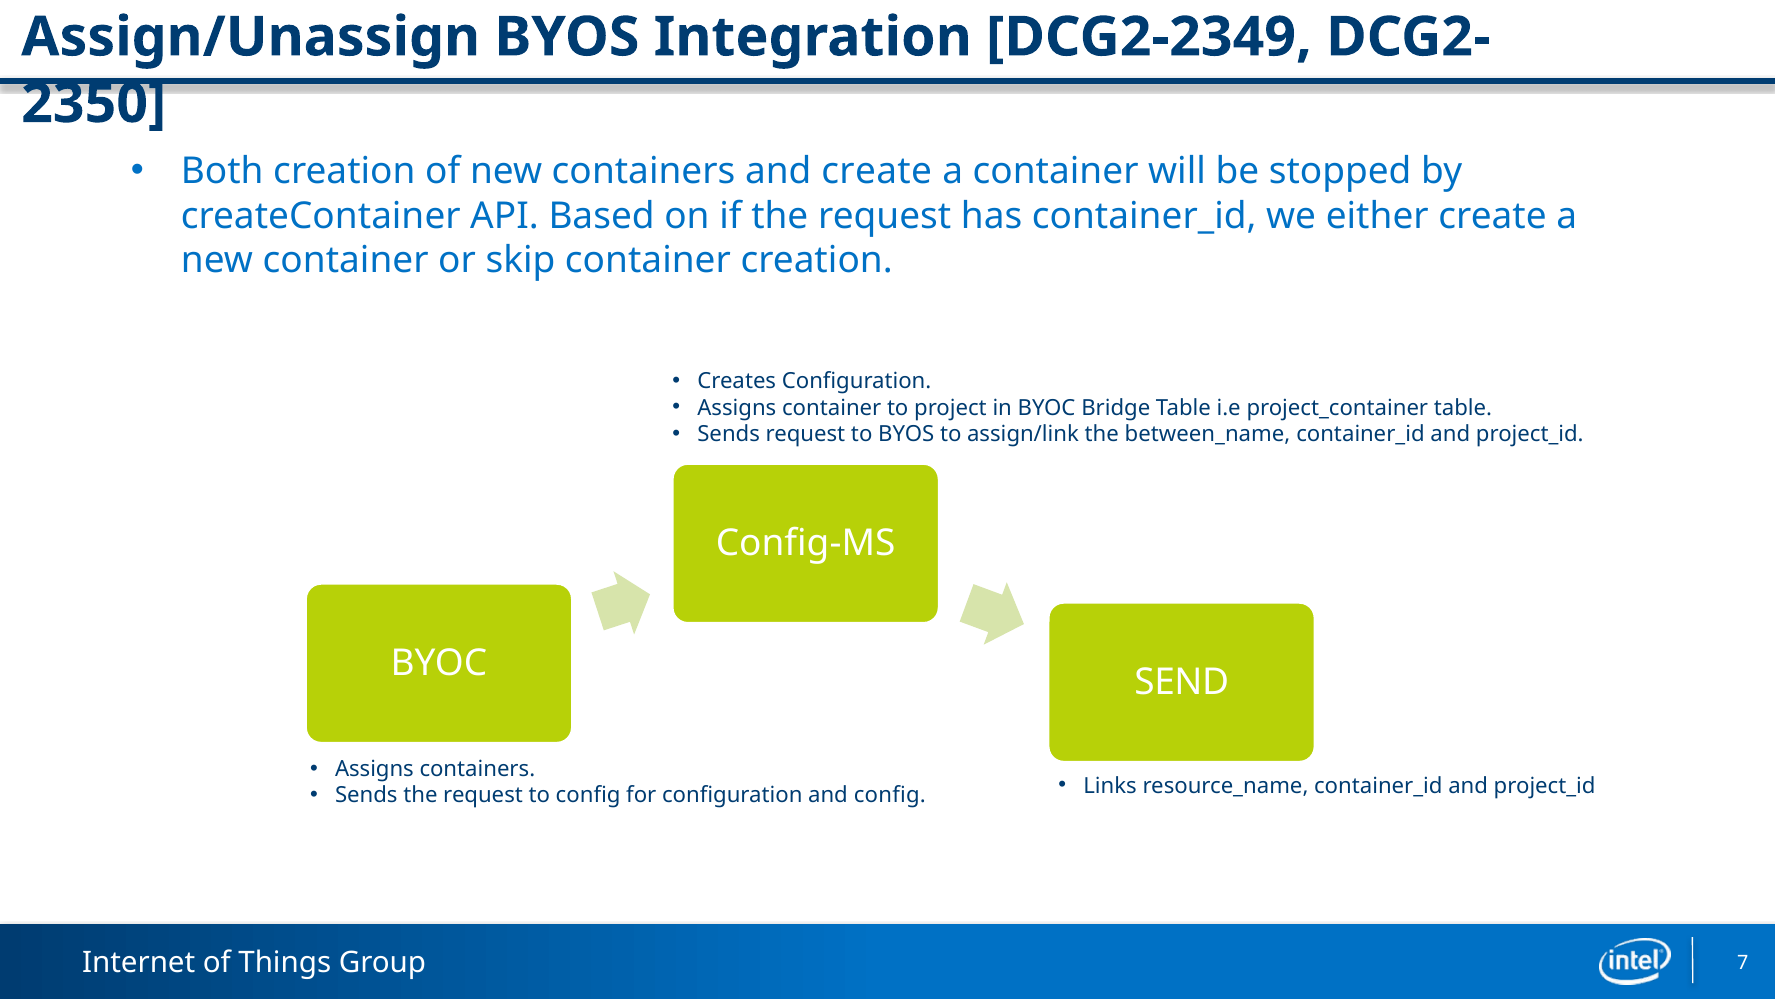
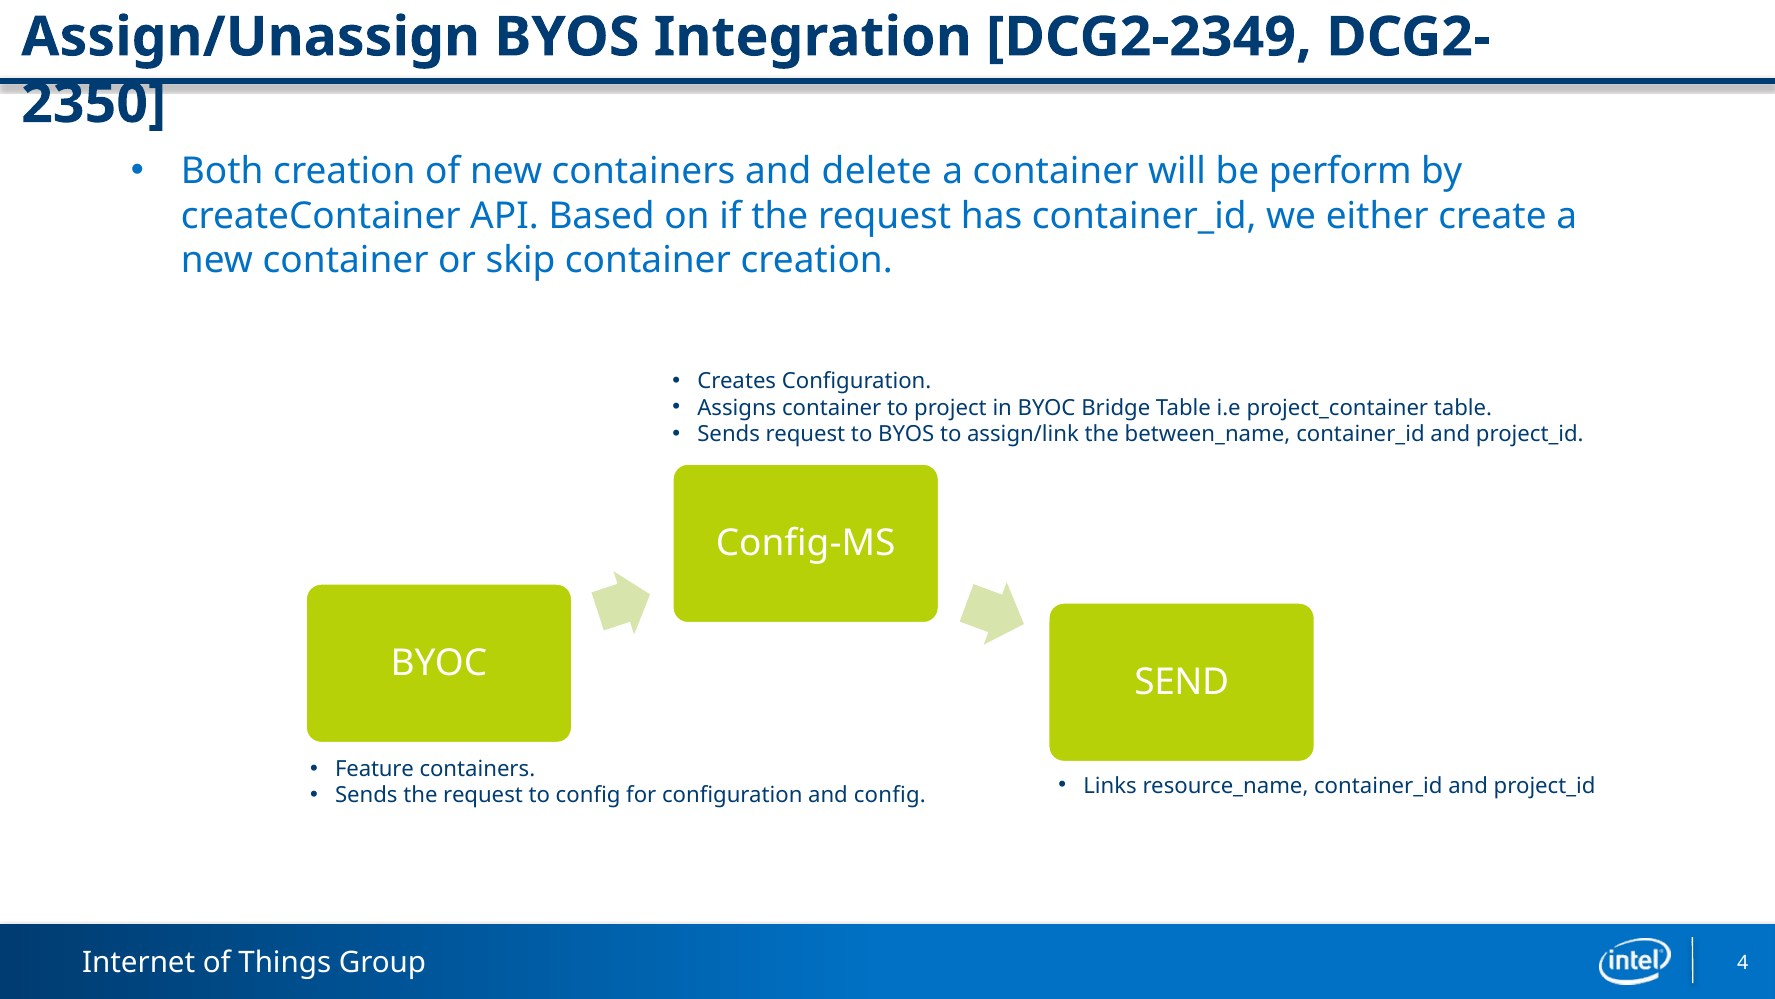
and create: create -> delete (877, 171)
stopped: stopped -> perform (1340, 171)
Assigns: Assigns -> Feature (374, 768)
7: 7 -> 4 (1743, 963)
